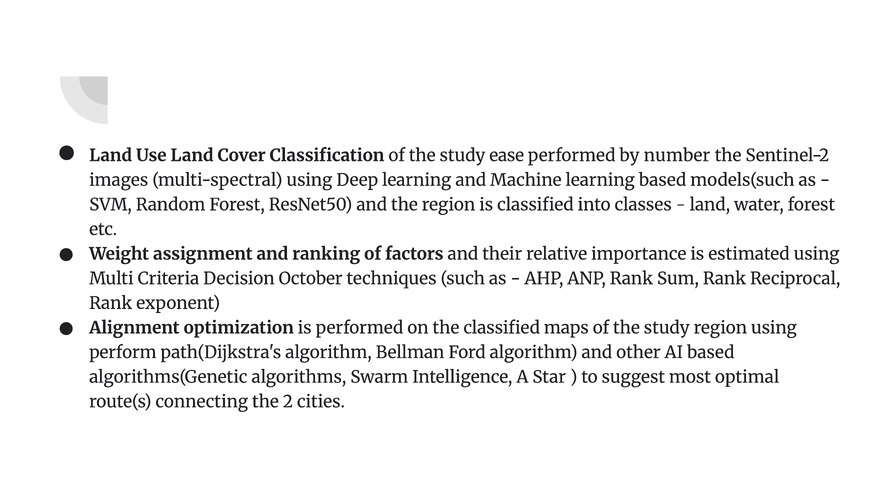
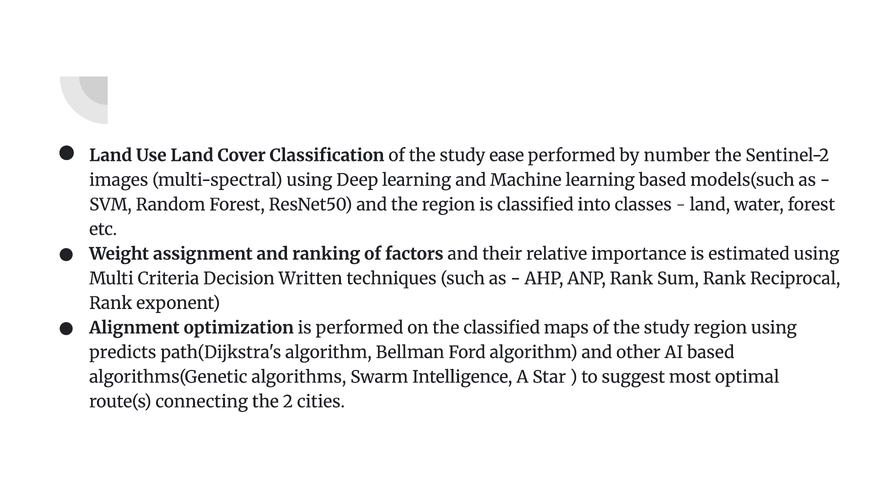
October: October -> Written (311, 279)
perform: perform -> predicts (123, 353)
